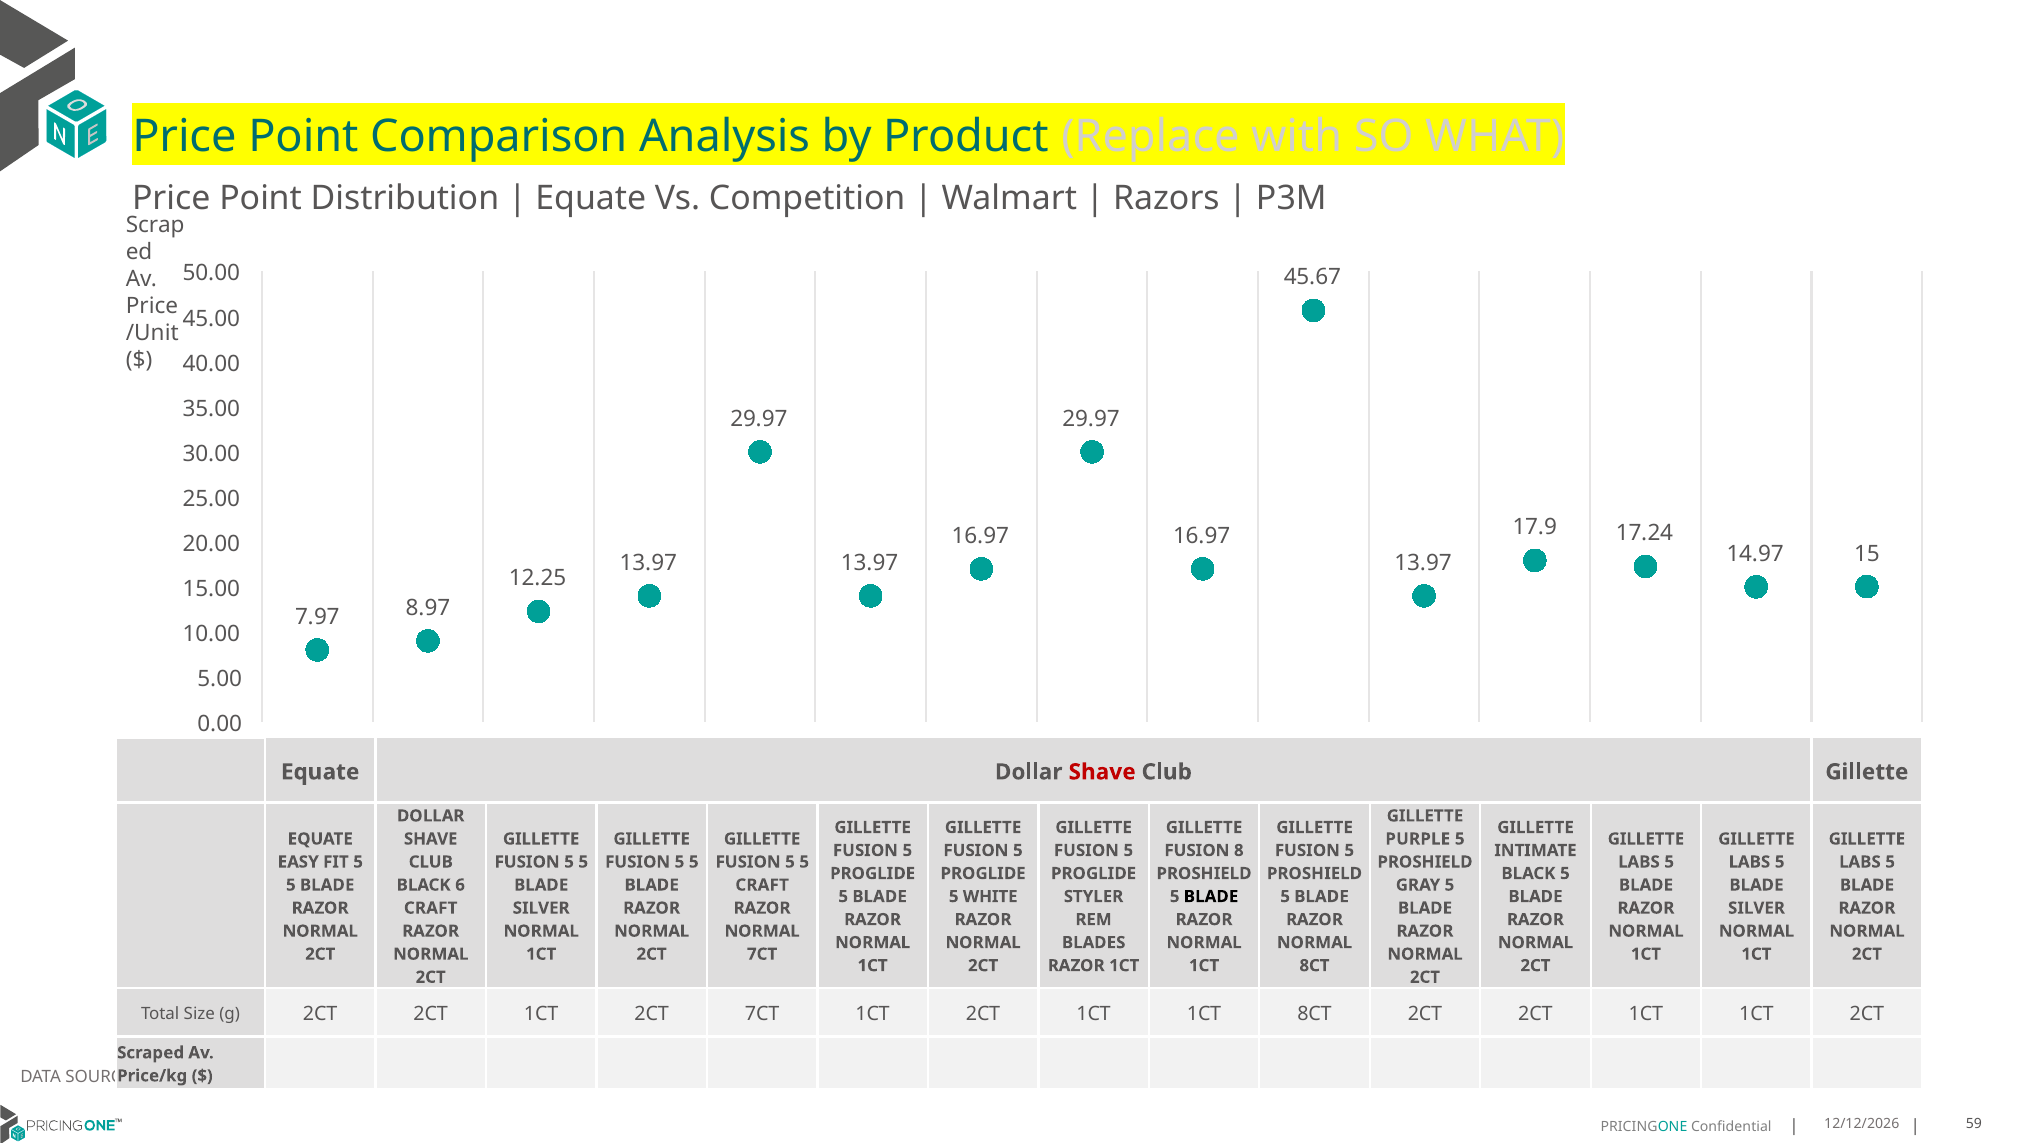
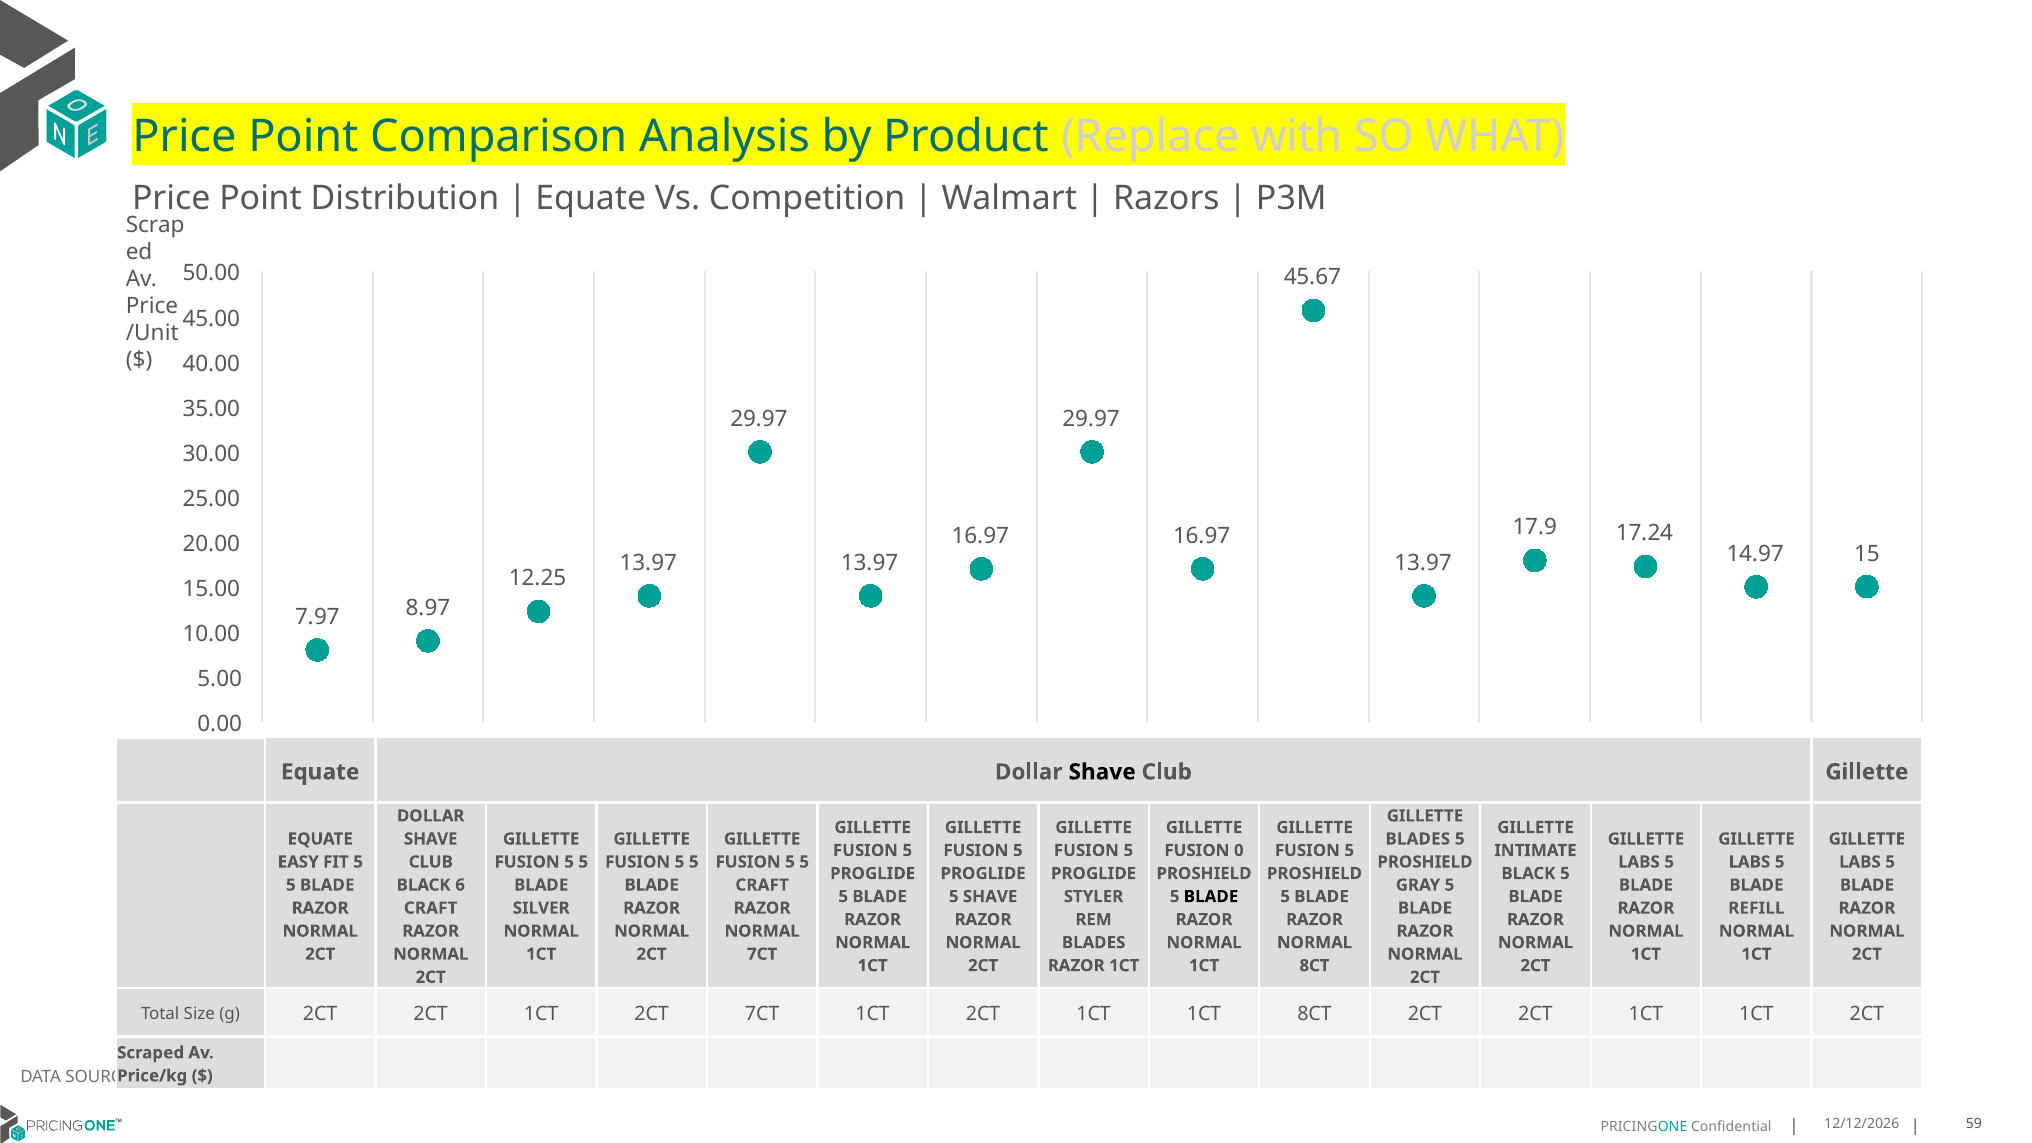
Shave colour: red -> black (1102, 772)
PURPLE: PURPLE -> BLADES (1418, 839)
8: 8 -> 0 (1239, 850)
5 WHITE: WHITE -> SHAVE (990, 897)
SILVER: SILVER -> REFILL (1756, 908)
